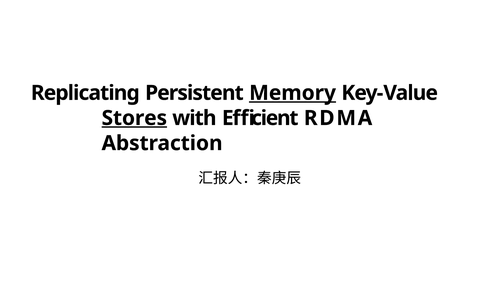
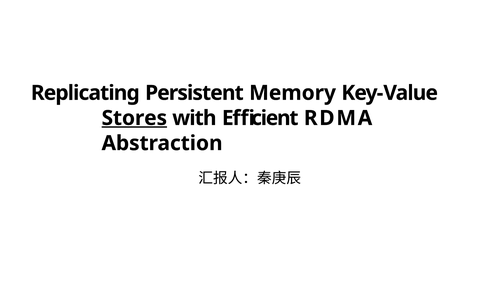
Memory underline: present -> none (293, 93)
